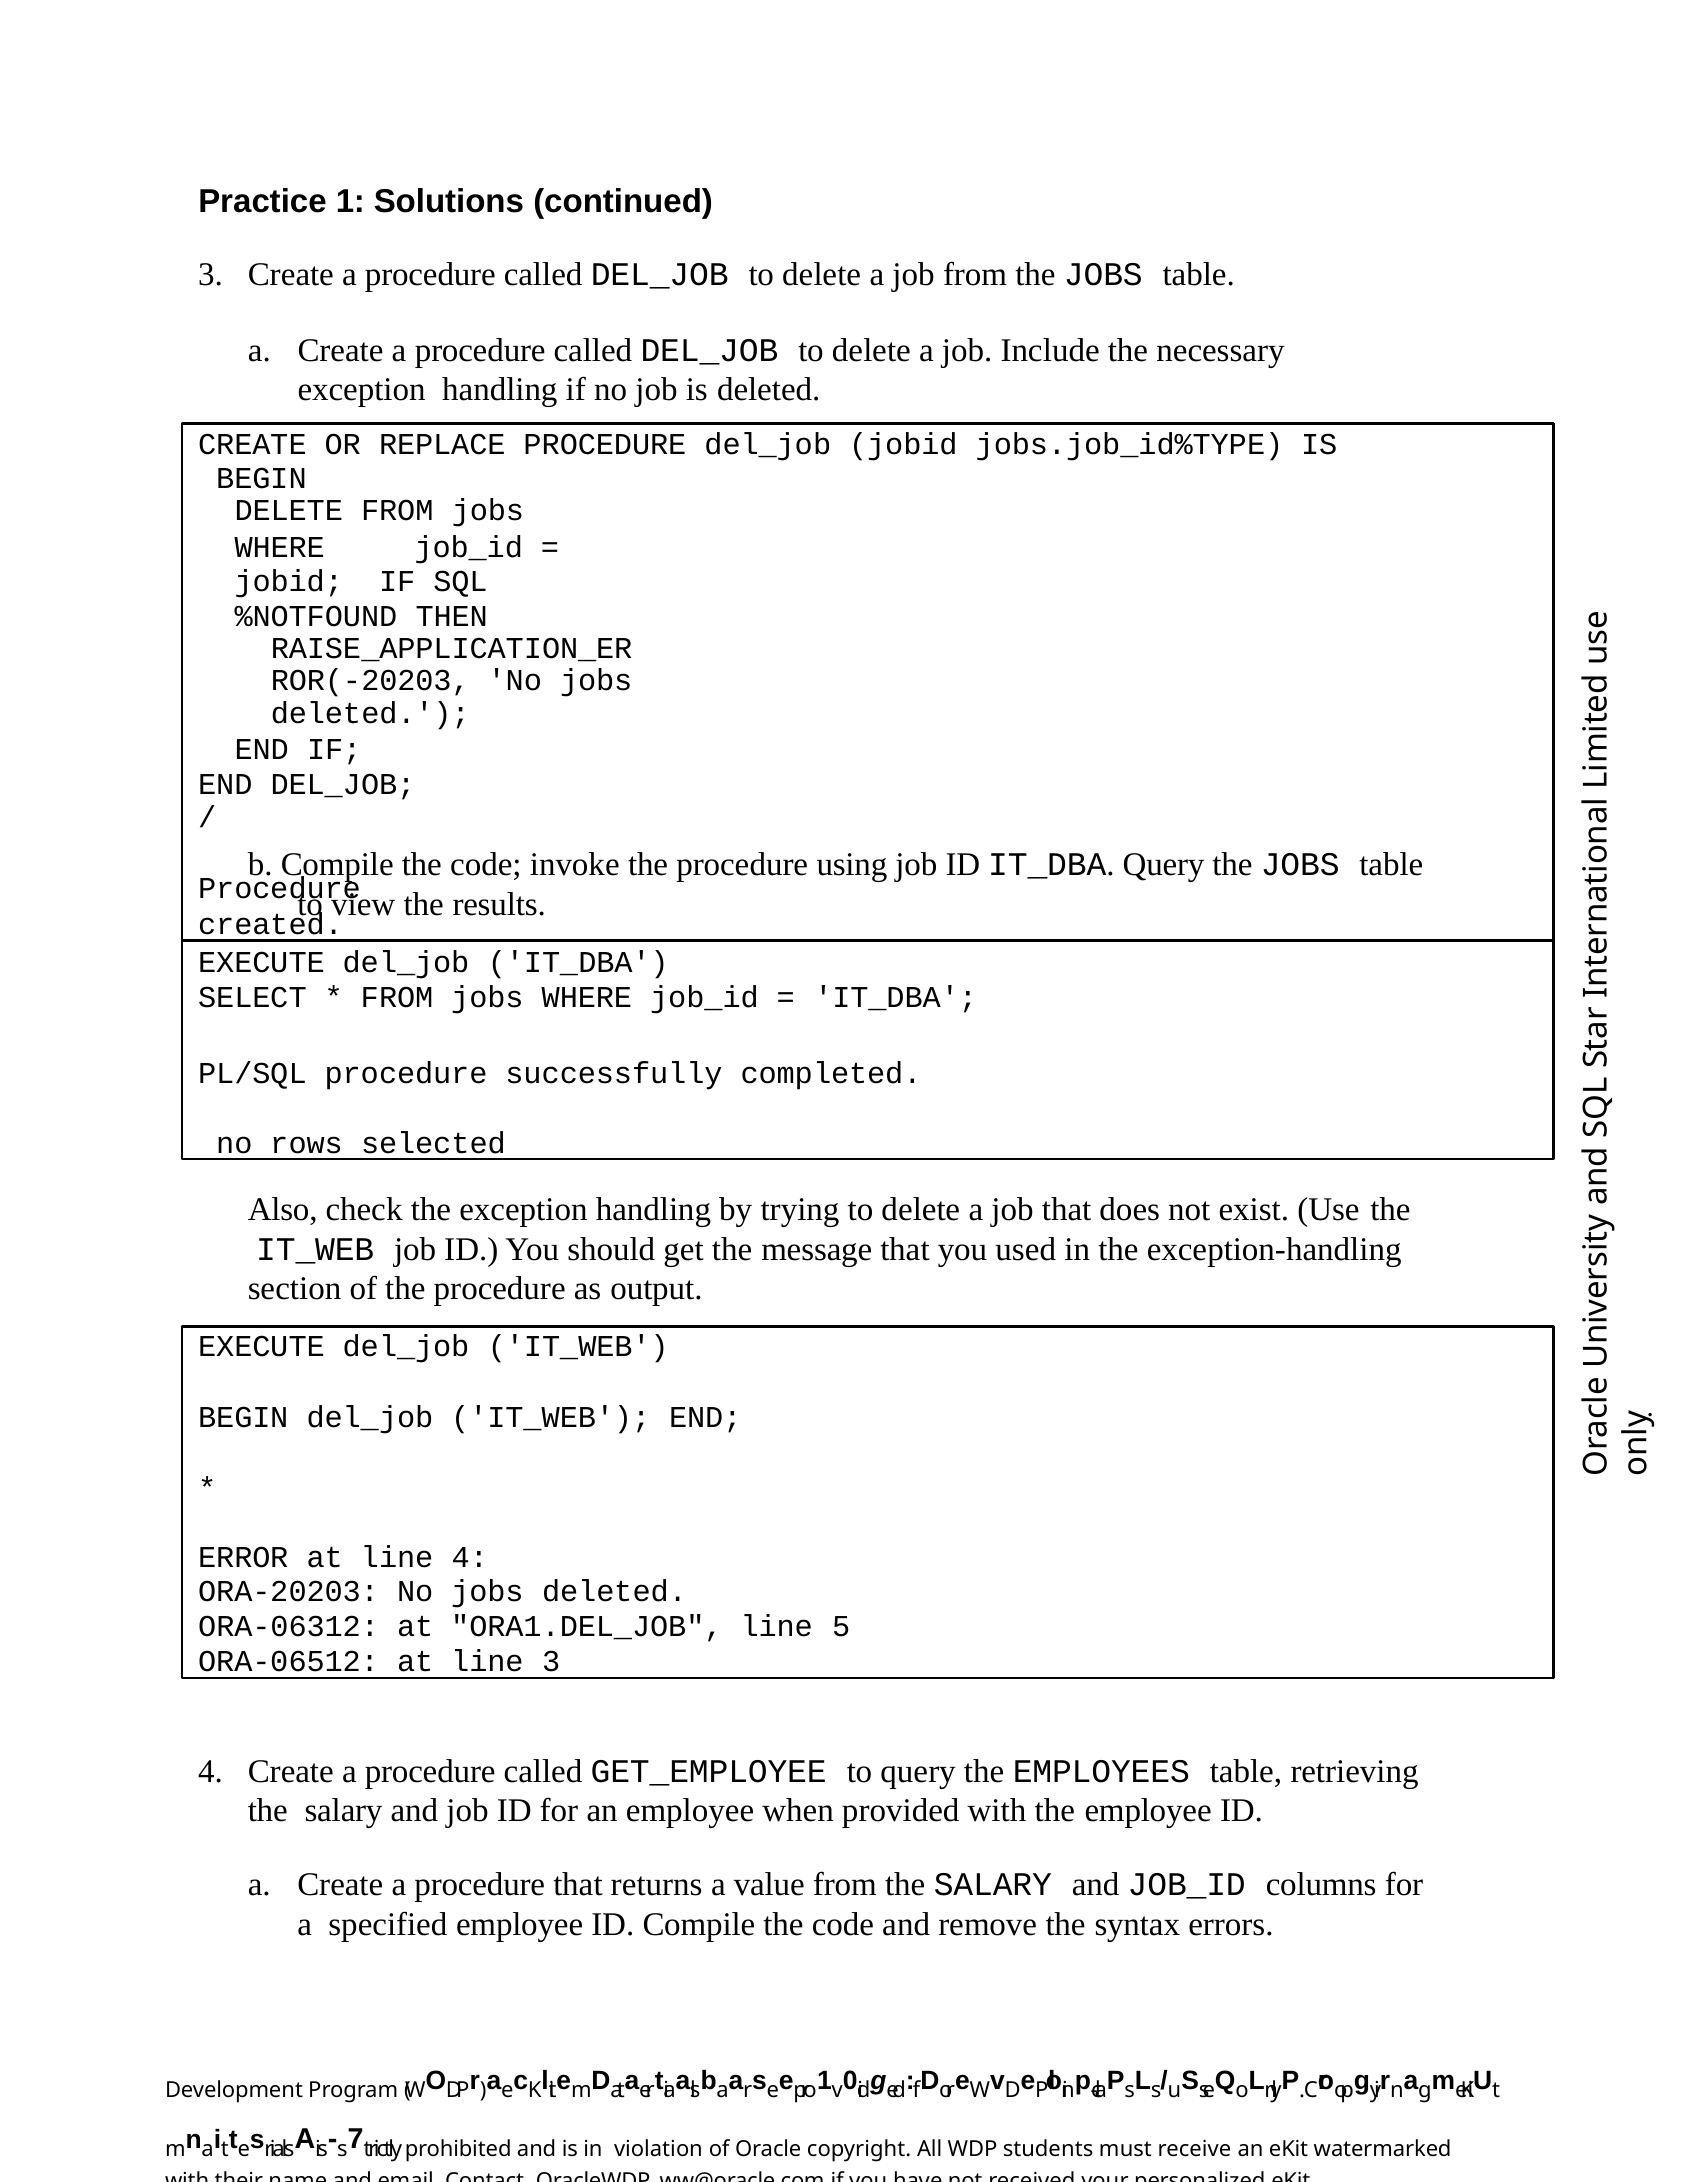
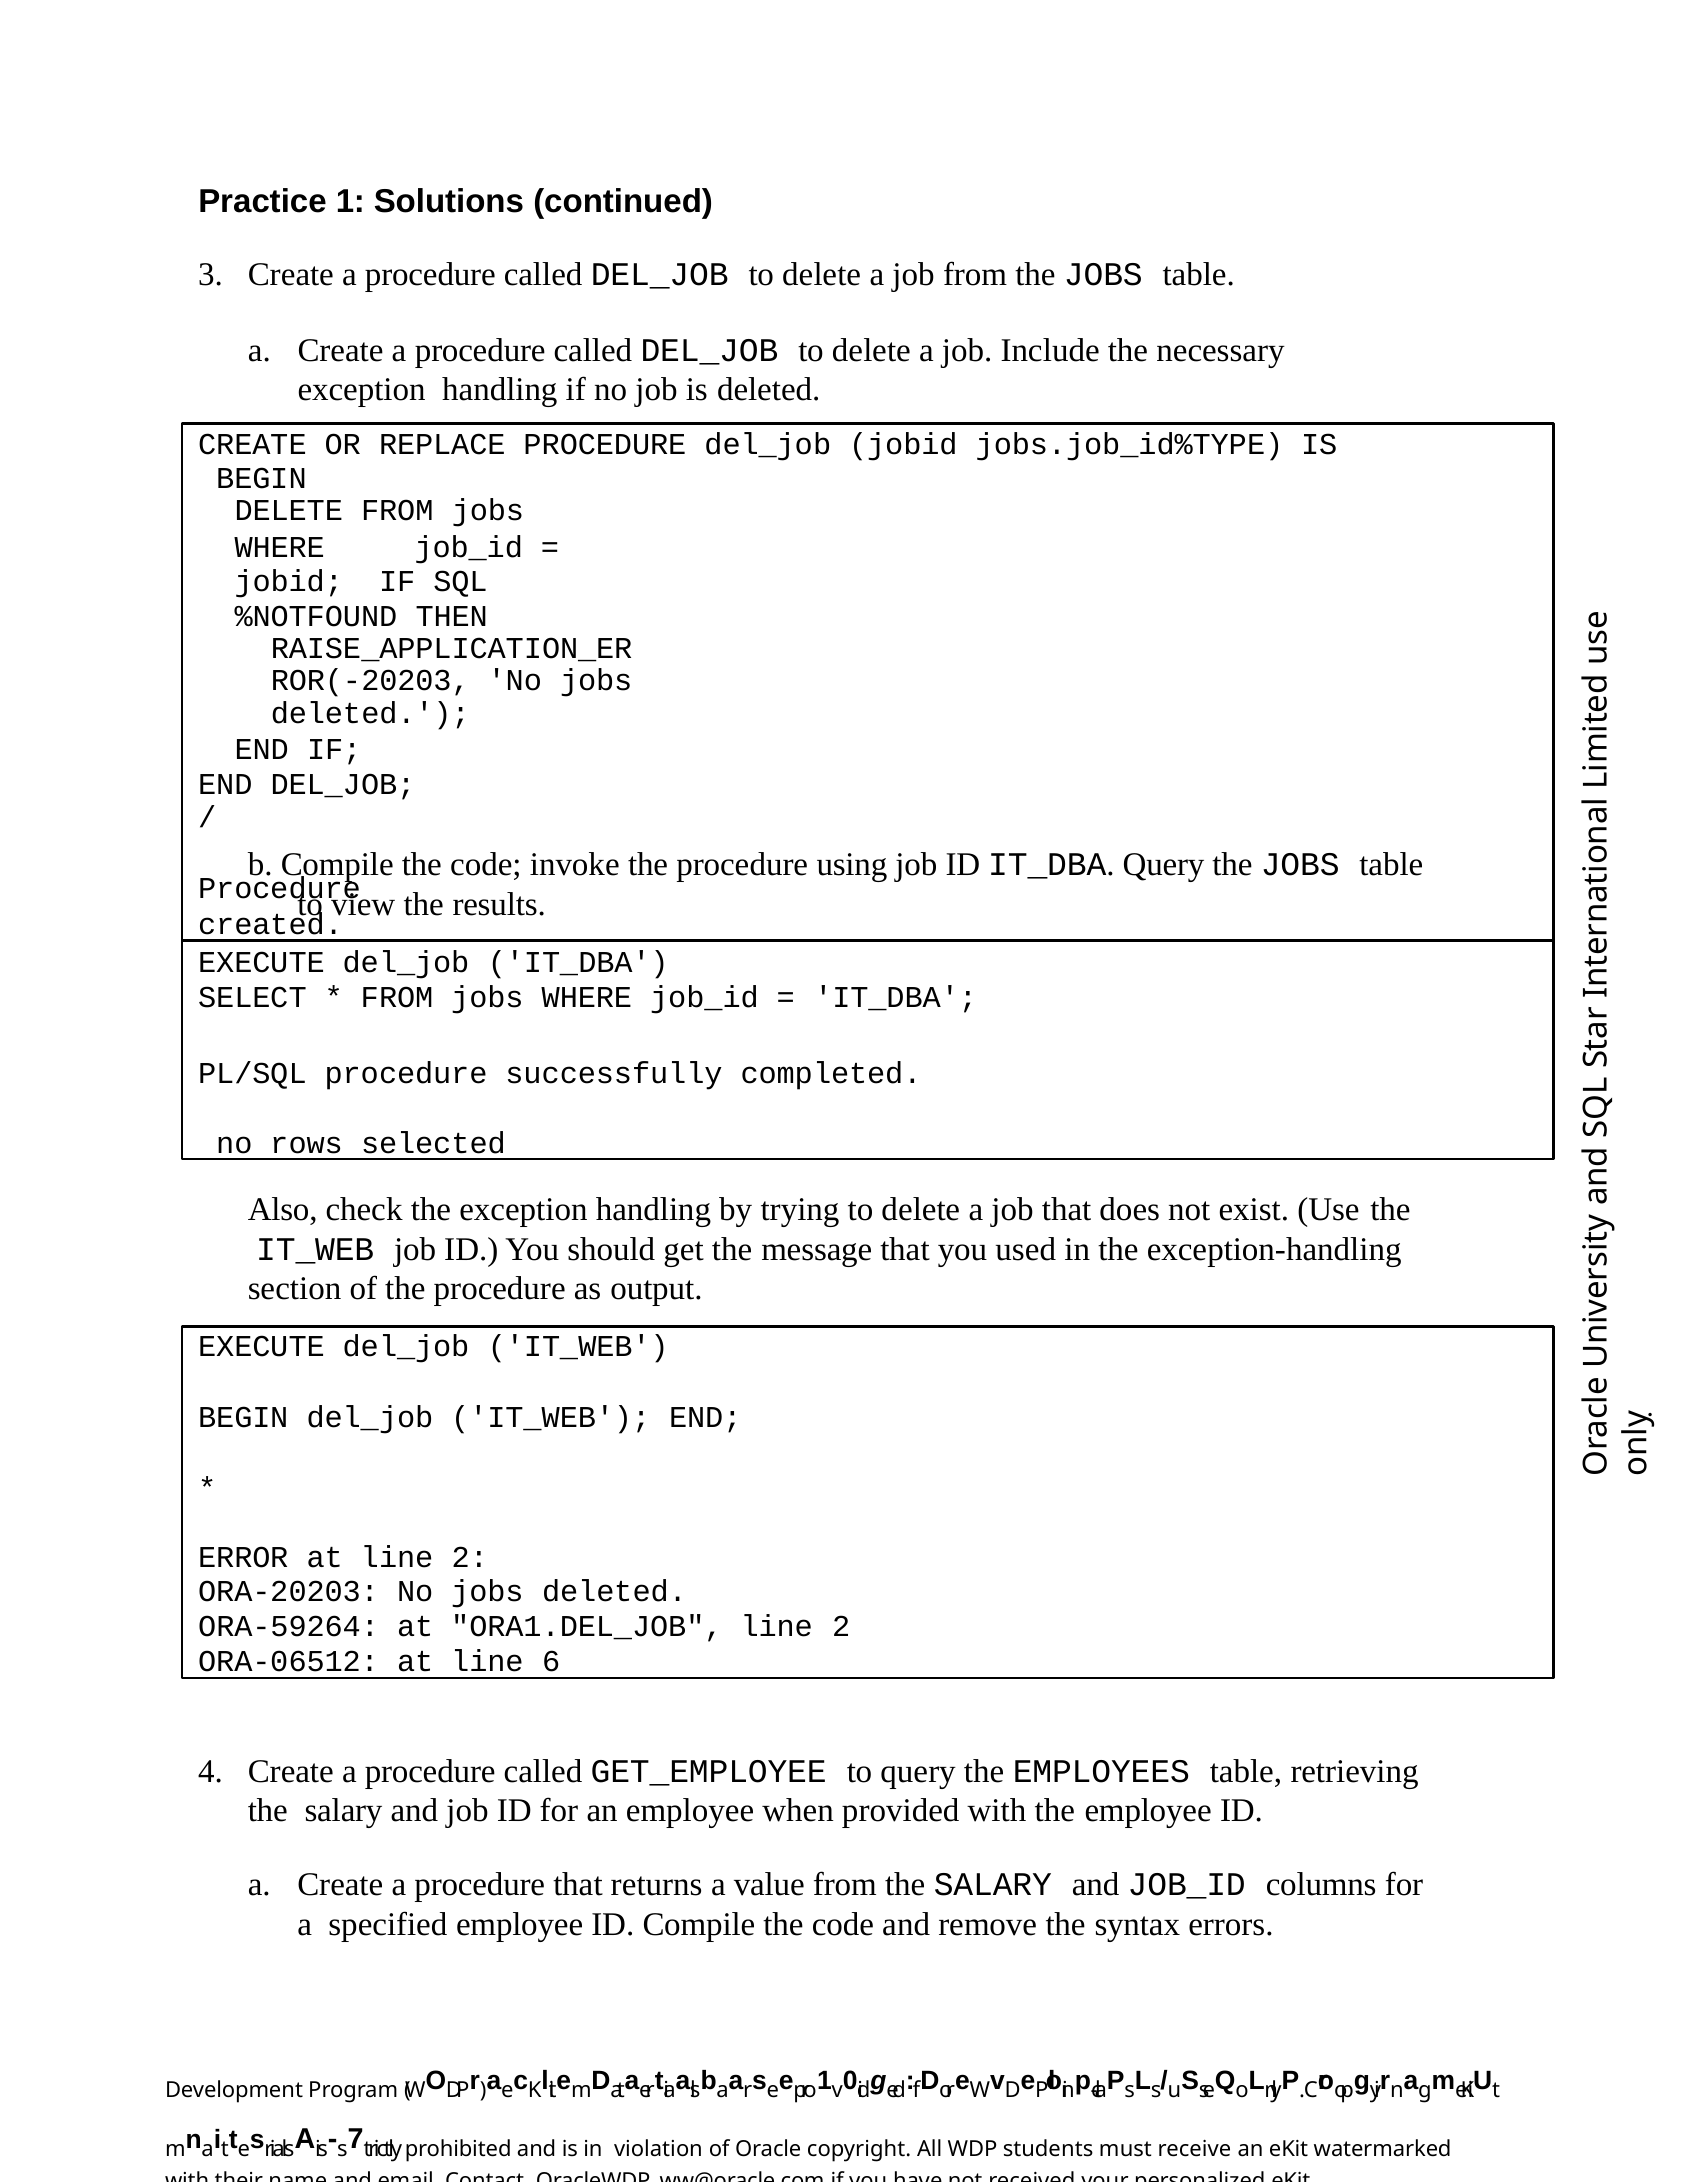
at line 4: 4 -> 2 (470, 1557)
ORA-06312: ORA-06312 -> ORA-59264 (289, 1626)
ORA1.DEL_JOB line 5: 5 -> 2 (841, 1626)
line 3: 3 -> 6 (551, 1662)
